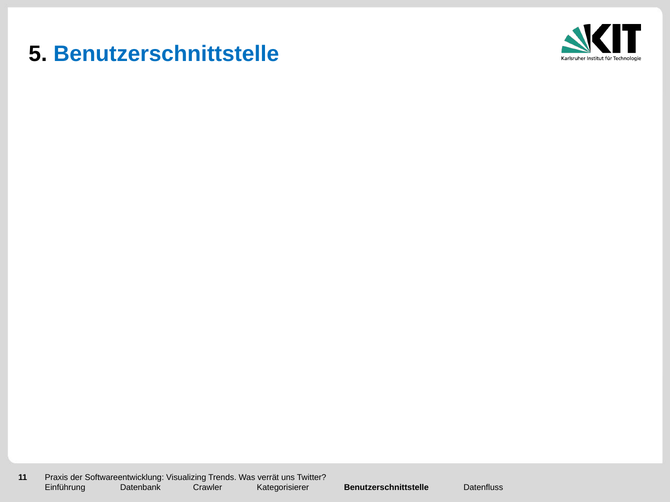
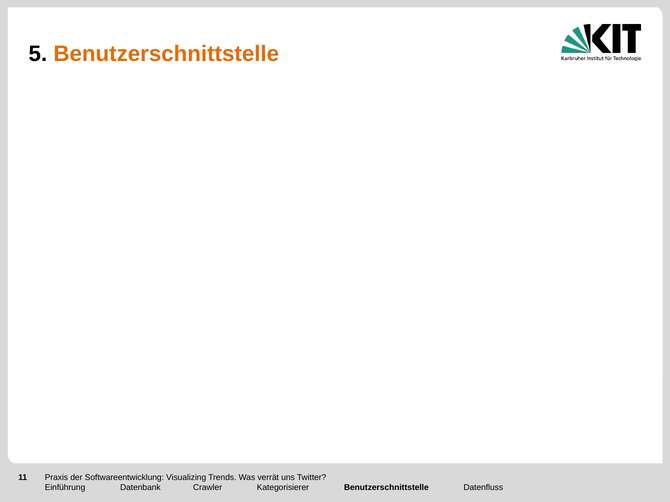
Benutzerschnittstelle colour: blue -> orange (166, 54)
